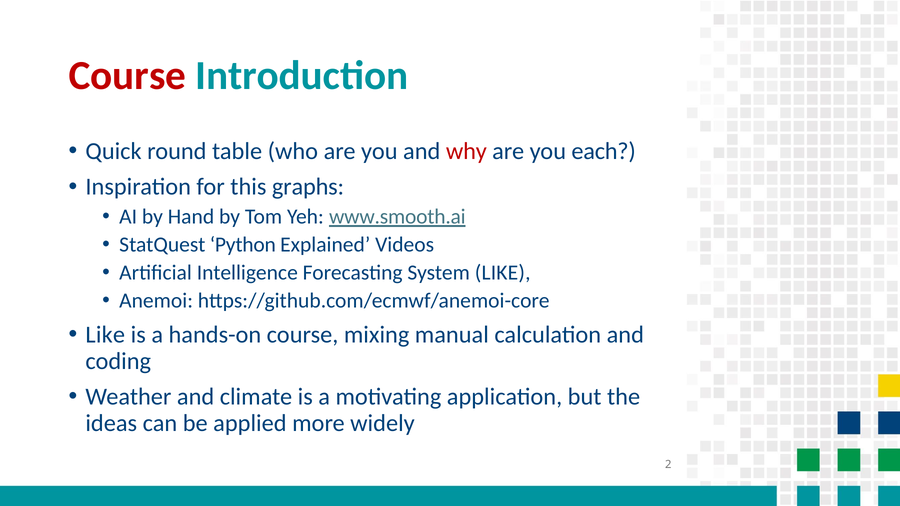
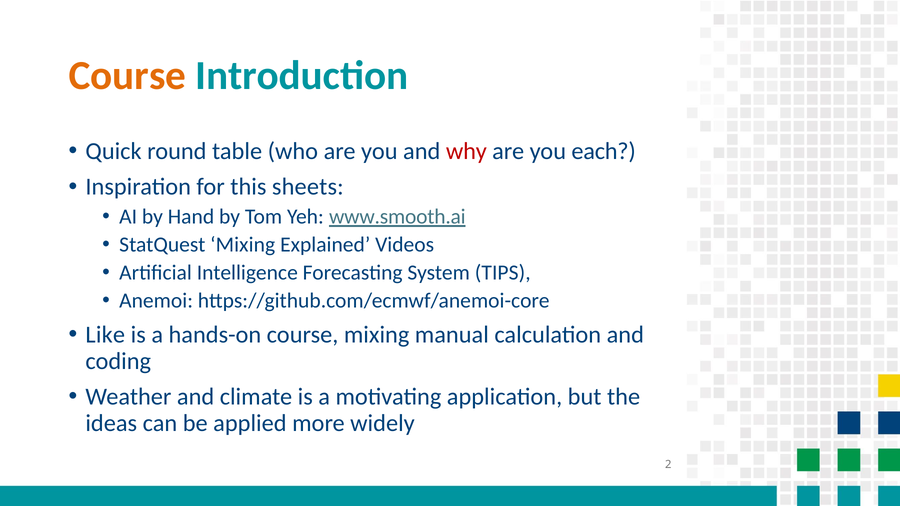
Course colour: red -> orange (127, 76)
graphs: graphs -> sheets (308, 187)
StatQuest Python: Python -> Mixing (243, 245)
System LIKE: LIKE -> TIPS (503, 273)
